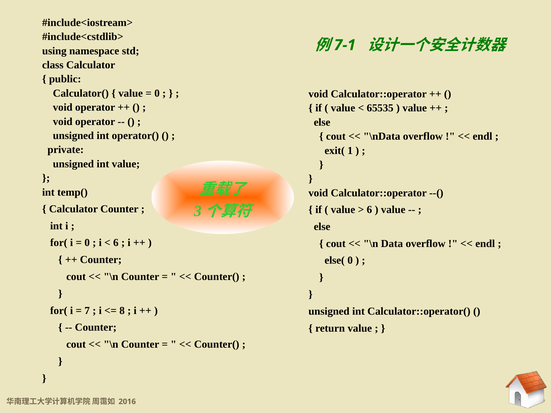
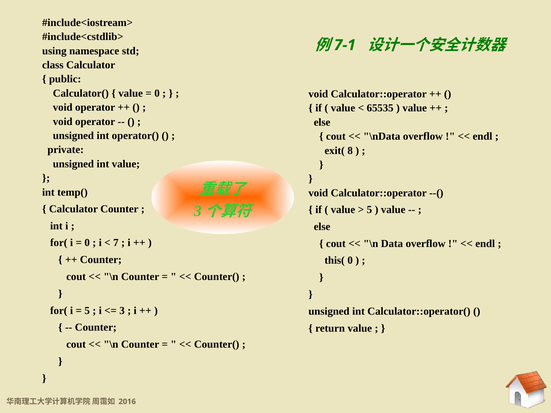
1: 1 -> 8 (350, 151)
6: 6 -> 5 (369, 210)
6: 6 -> 7 (116, 243)
else(: else( -> this( (335, 261)
7: 7 -> 5 (87, 311)
8: 8 -> 3 (122, 311)
